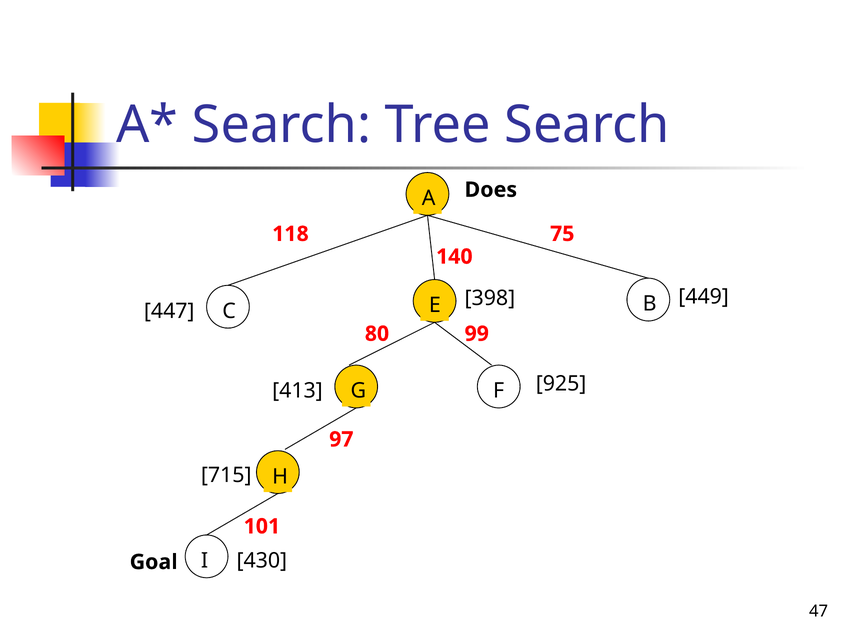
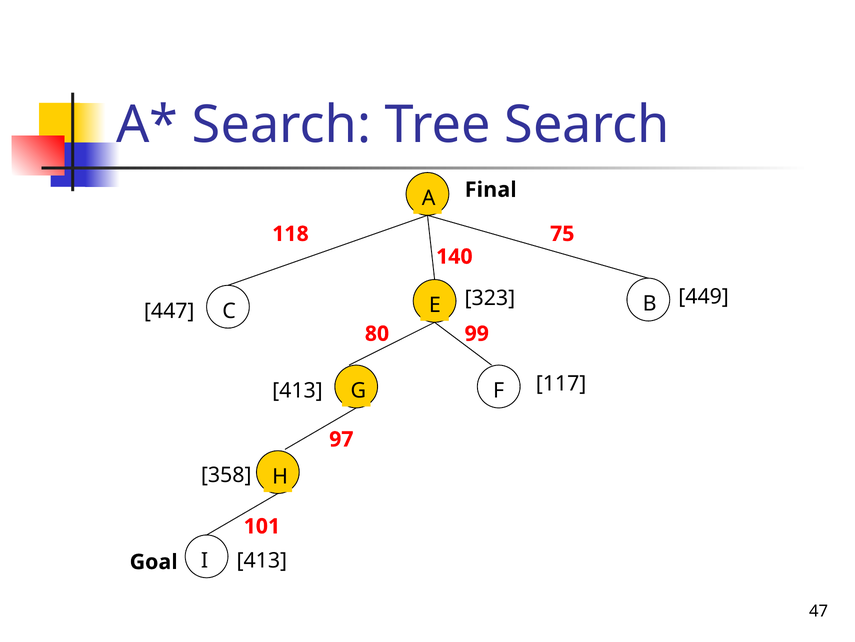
Does: Does -> Final (491, 190)
398: 398 -> 323 (490, 298)
925: 925 -> 117 (561, 383)
715: 715 -> 358 (226, 475)
Goal 430: 430 -> 413 (262, 560)
